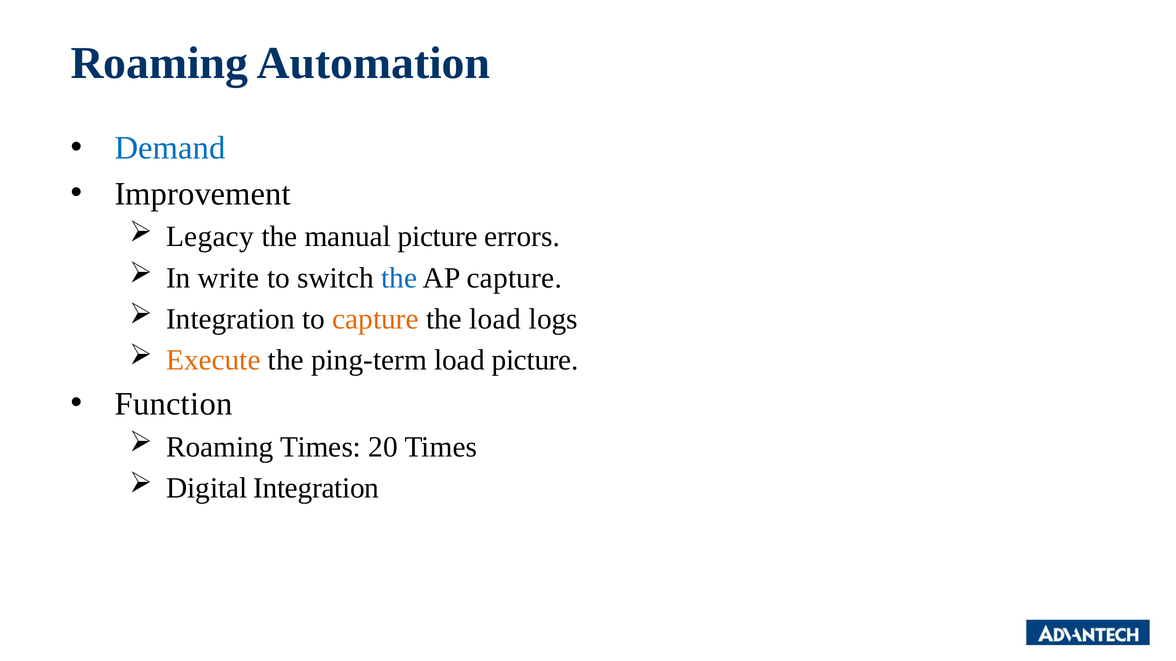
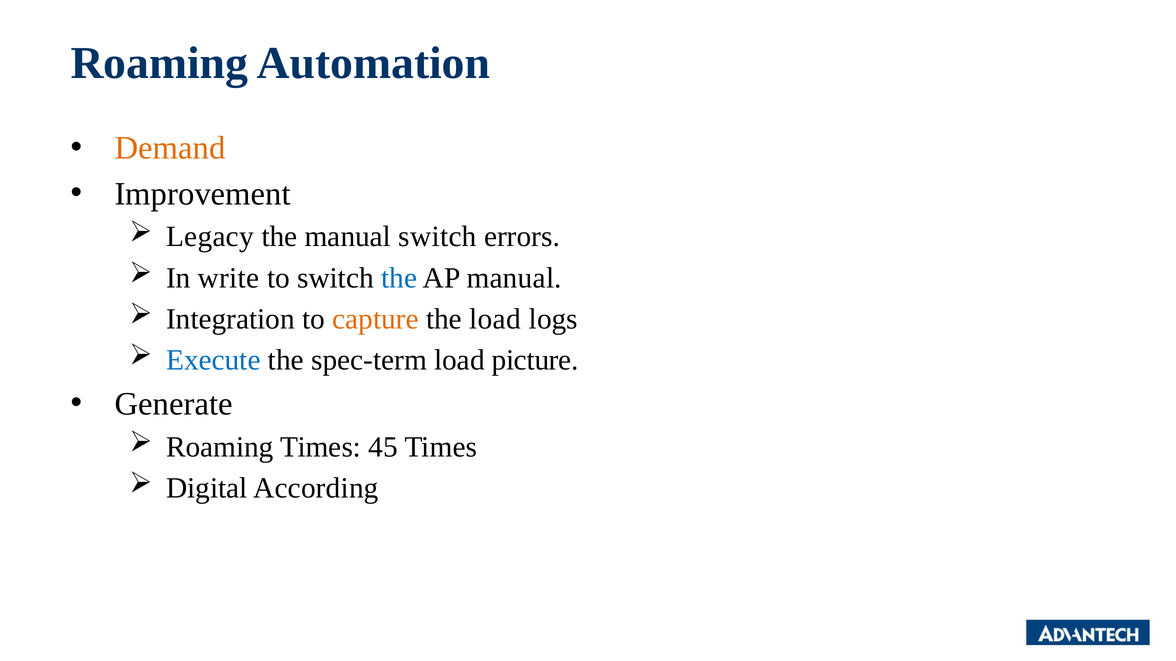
Demand colour: blue -> orange (170, 148)
manual picture: picture -> switch (438, 237)
AP capture: capture -> manual (514, 278)
Execute colour: orange -> blue (213, 360)
ping-term: ping-term -> spec-term (369, 360)
Function: Function -> Generate (174, 404)
20: 20 -> 45 (383, 447)
Digital Integration: Integration -> According (316, 488)
